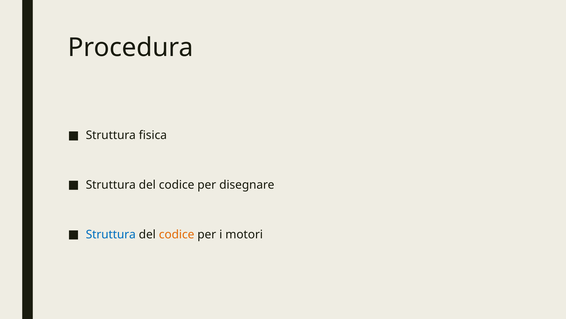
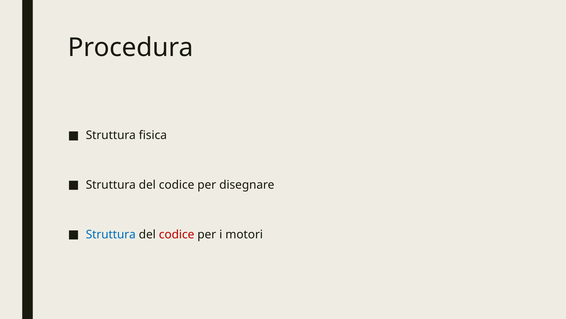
codice colour: orange -> red (177, 234)
